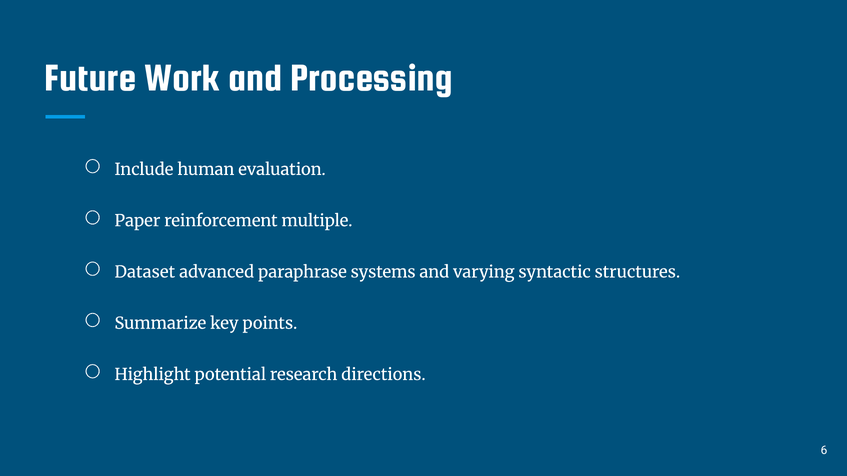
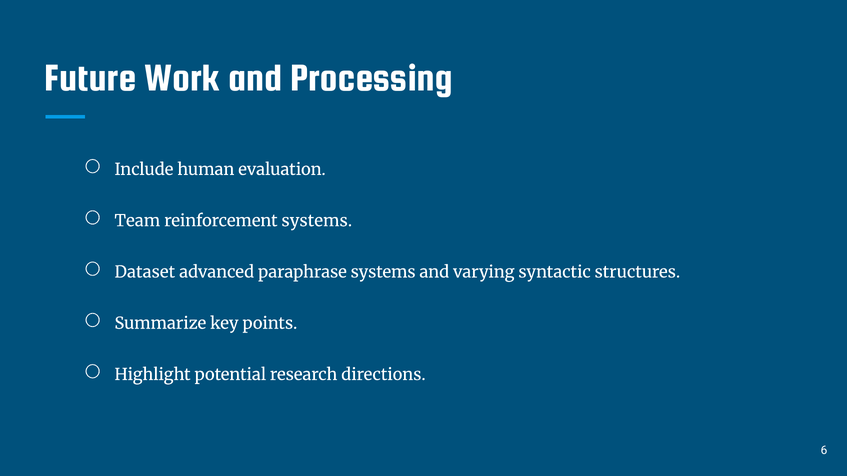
Paper: Paper -> Team (137, 221)
reinforcement multiple: multiple -> systems (317, 221)
